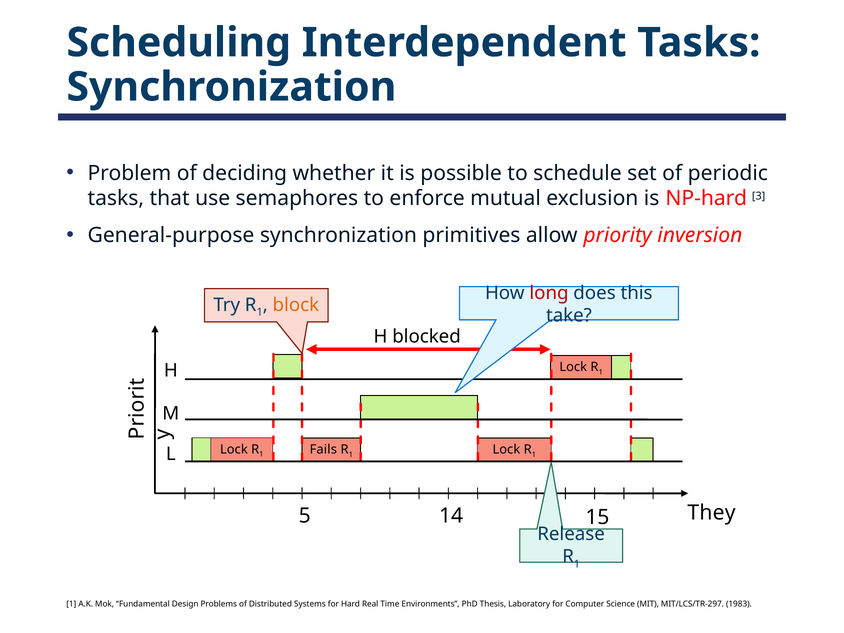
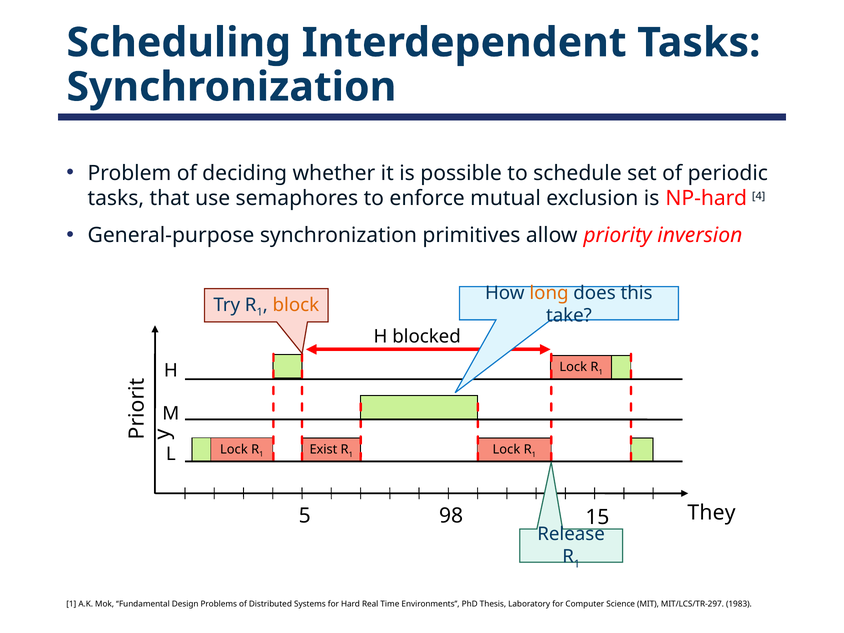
3: 3 -> 4 (759, 196)
long colour: red -> orange (549, 293)
Fails: Fails -> Exist (323, 450)
14: 14 -> 98 (451, 516)
